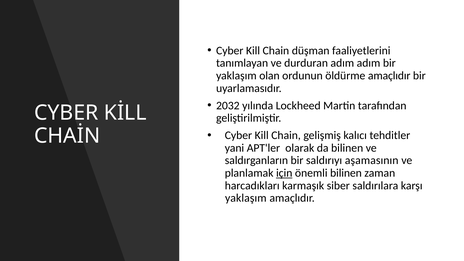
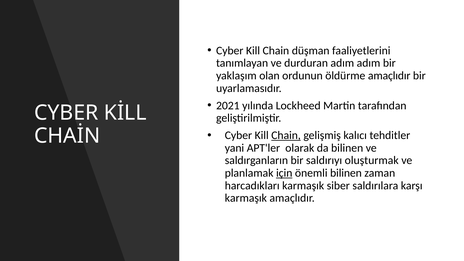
2032: 2032 -> 2021 (228, 106)
Chain underline: none -> present (286, 135)
aşamasının: aşamasının -> oluşturmak (372, 160)
yaklaşım: yaklaşım -> karmaşık (246, 198)
